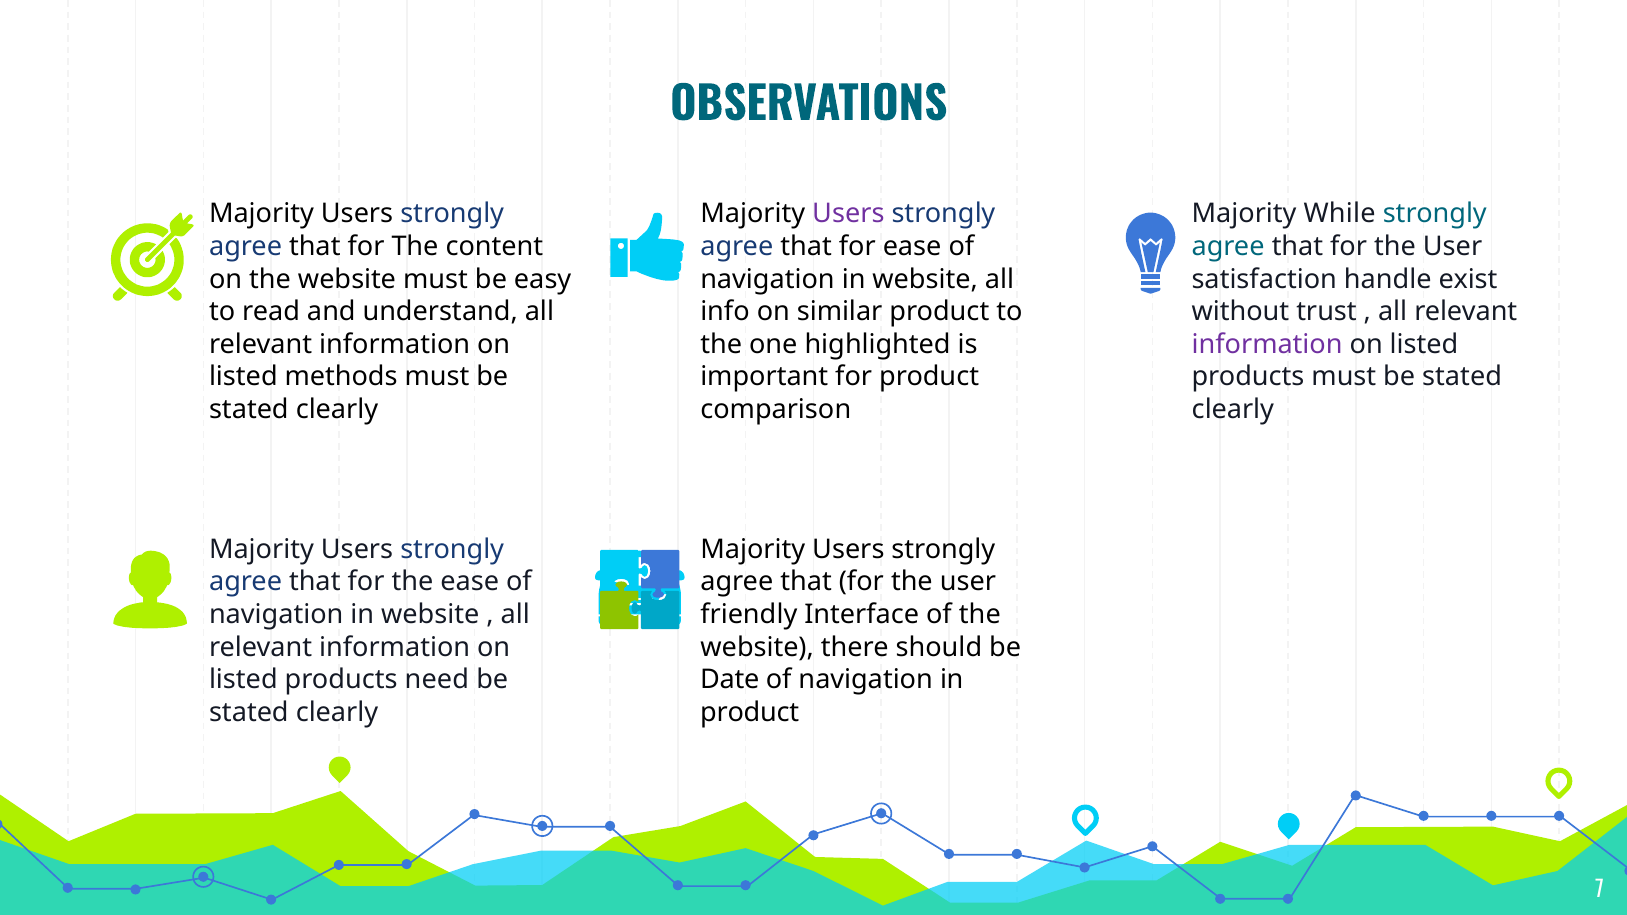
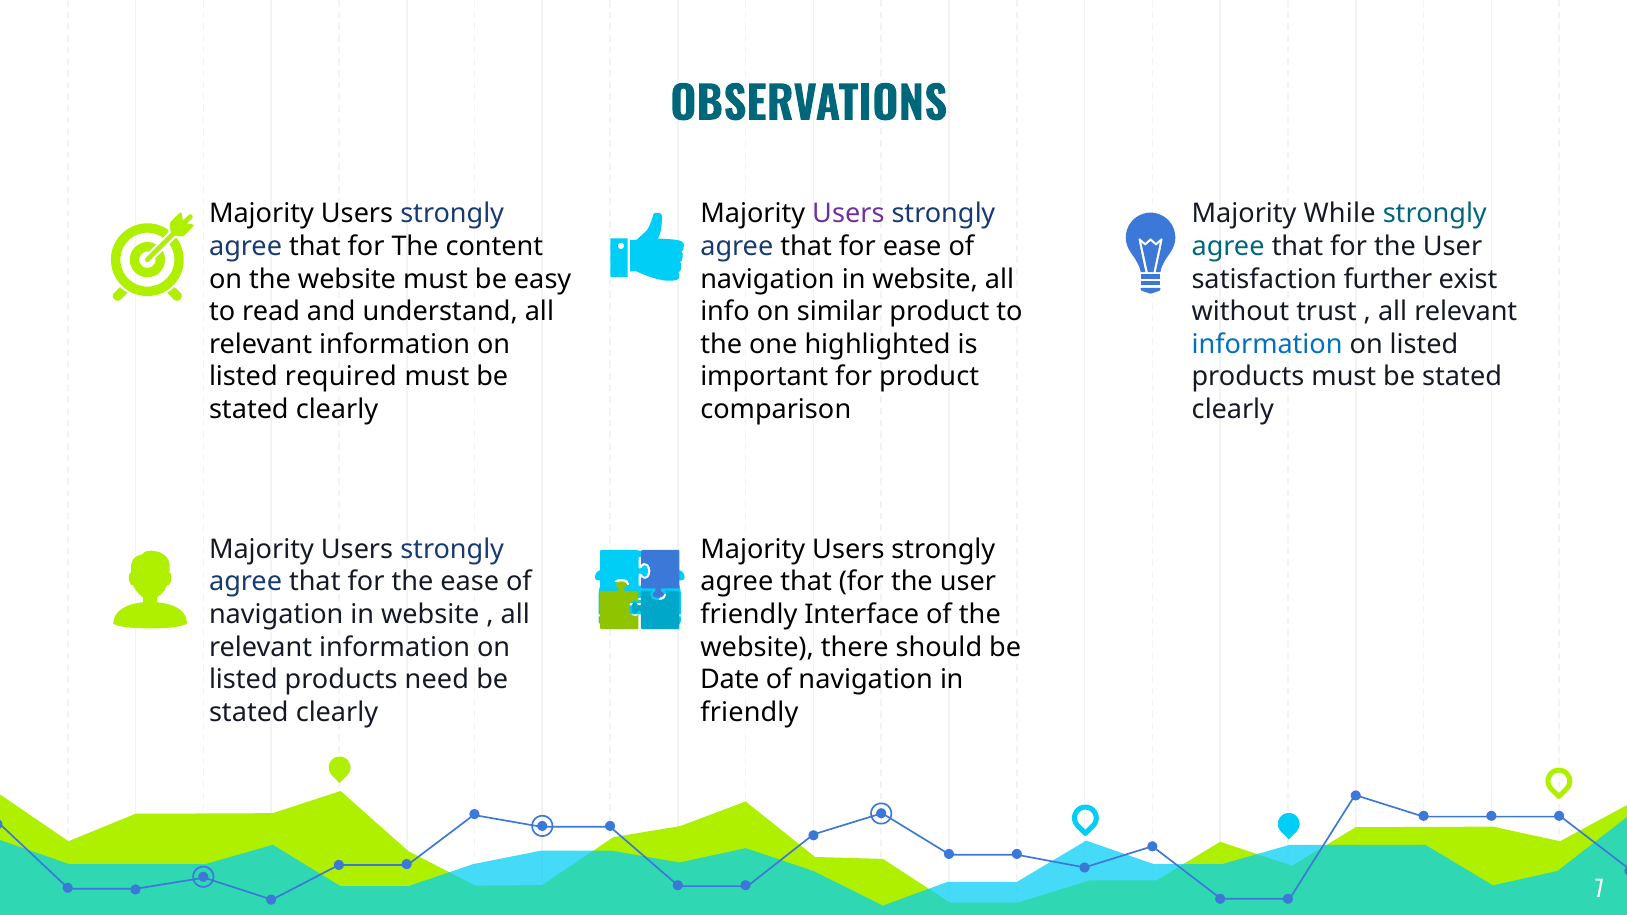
handle: handle -> further (1388, 279)
information colour: purple -> blue (1267, 344)
methods: methods -> required (341, 377)
product: product -> friendly (749, 712)
